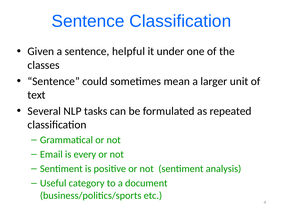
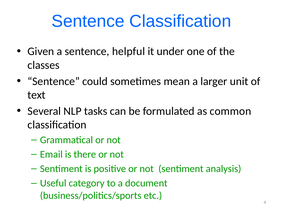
repeated: repeated -> common (231, 111)
every: every -> there (85, 155)
